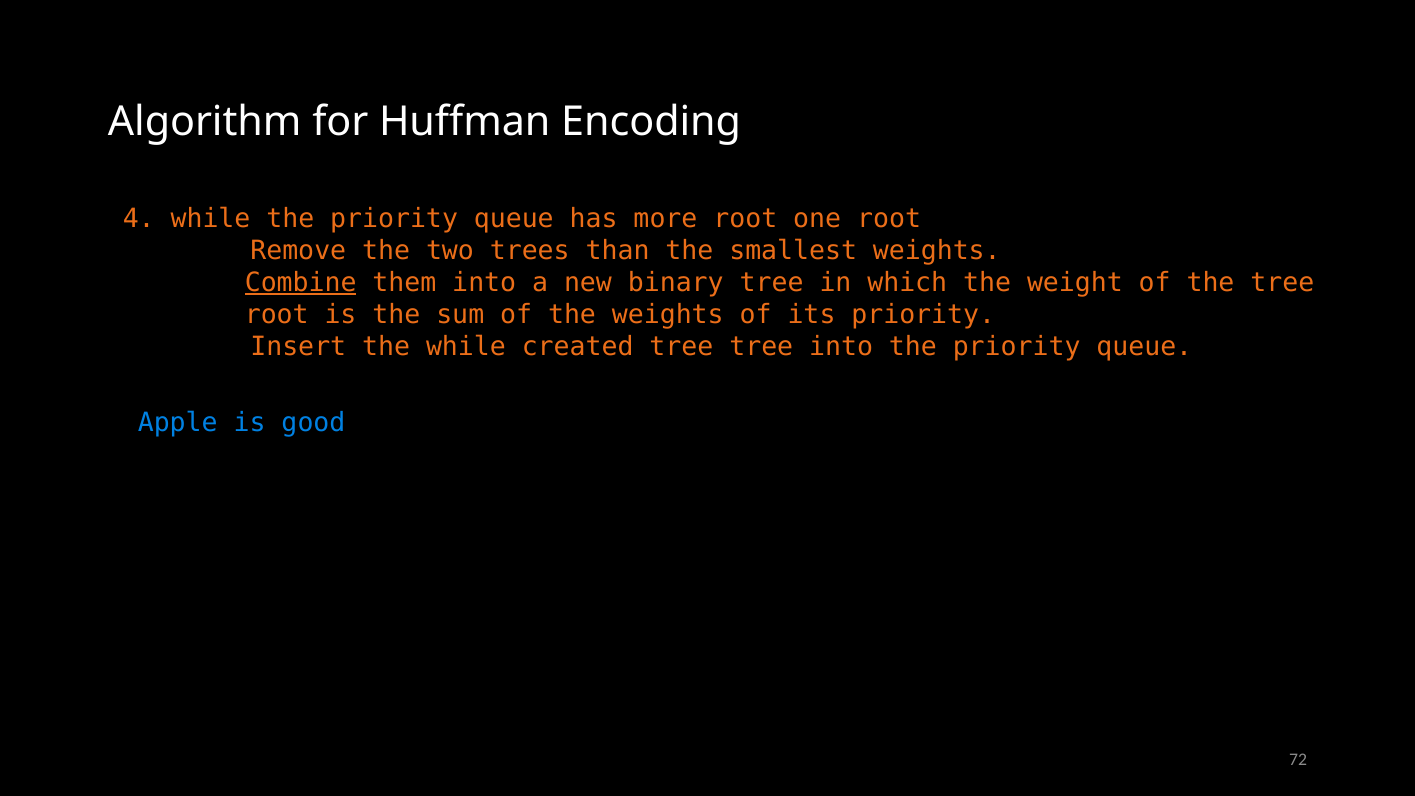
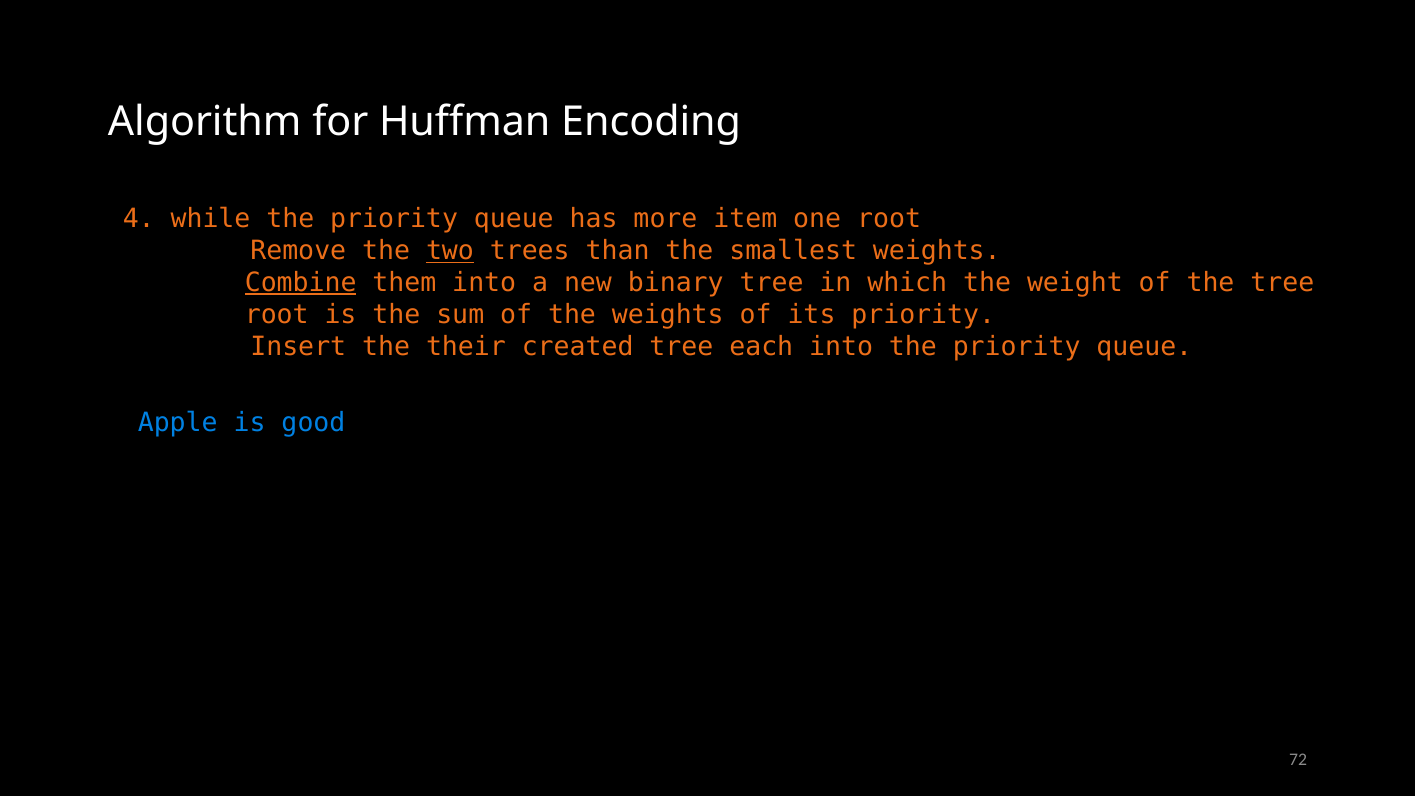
more root: root -> item (745, 219)
two underline: none -> present (450, 251)
the while: while -> their (466, 347)
tree tree: tree -> each (761, 347)
